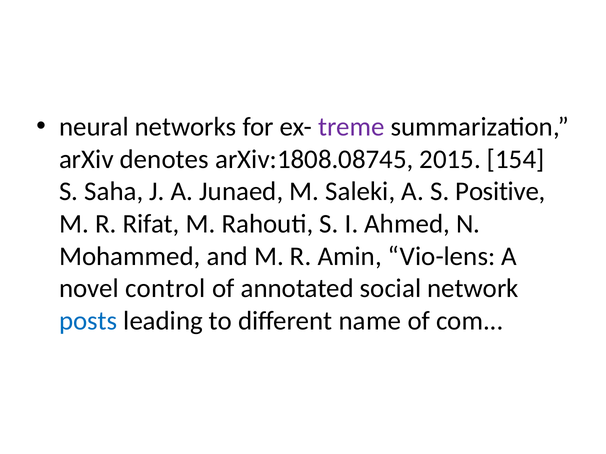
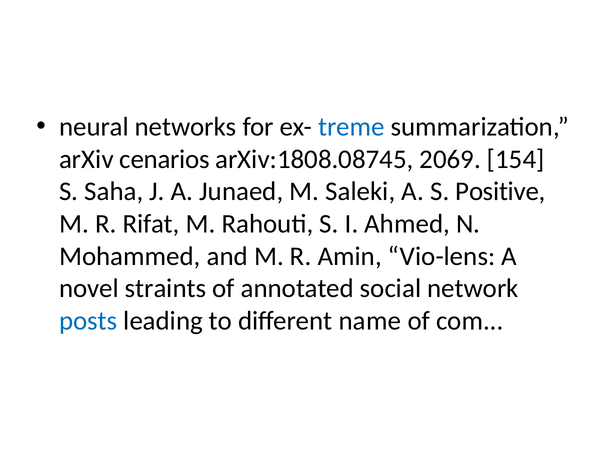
treme colour: purple -> blue (351, 127)
denotes: denotes -> cenarios (165, 159)
2015: 2015 -> 2069 (450, 159)
control: control -> straints (166, 289)
